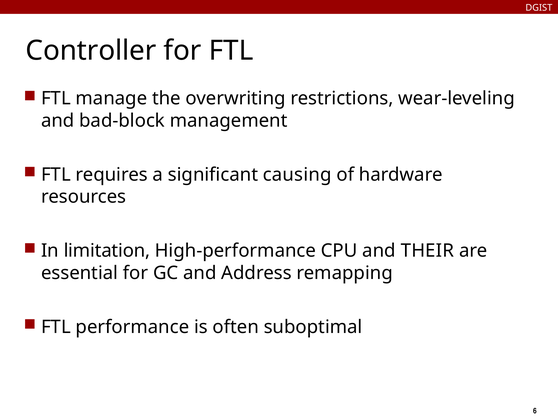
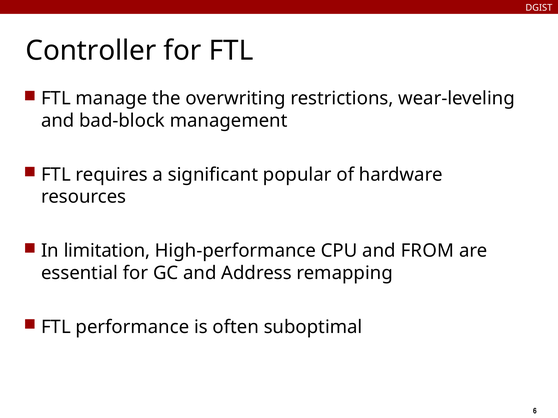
causing: causing -> popular (297, 175)
THEIR: THEIR -> FROM (427, 251)
